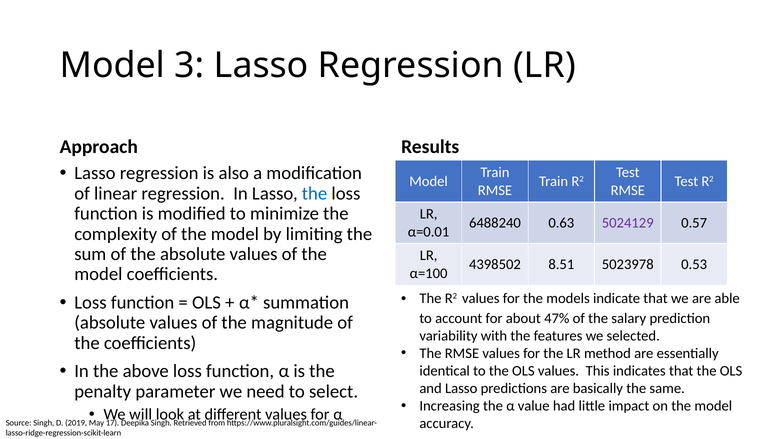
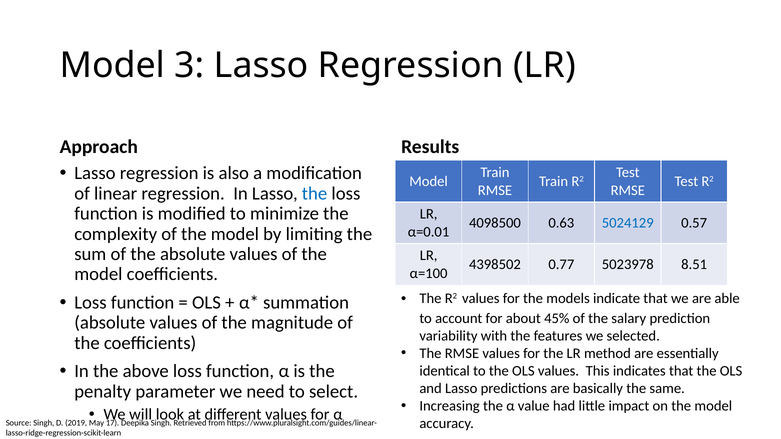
6488240: 6488240 -> 4098500 (495, 223)
5024129 colour: purple -> blue (628, 223)
8.51: 8.51 -> 0.77 (561, 265)
0.53: 0.53 -> 8.51 (694, 265)
47%: 47% -> 45% (557, 318)
